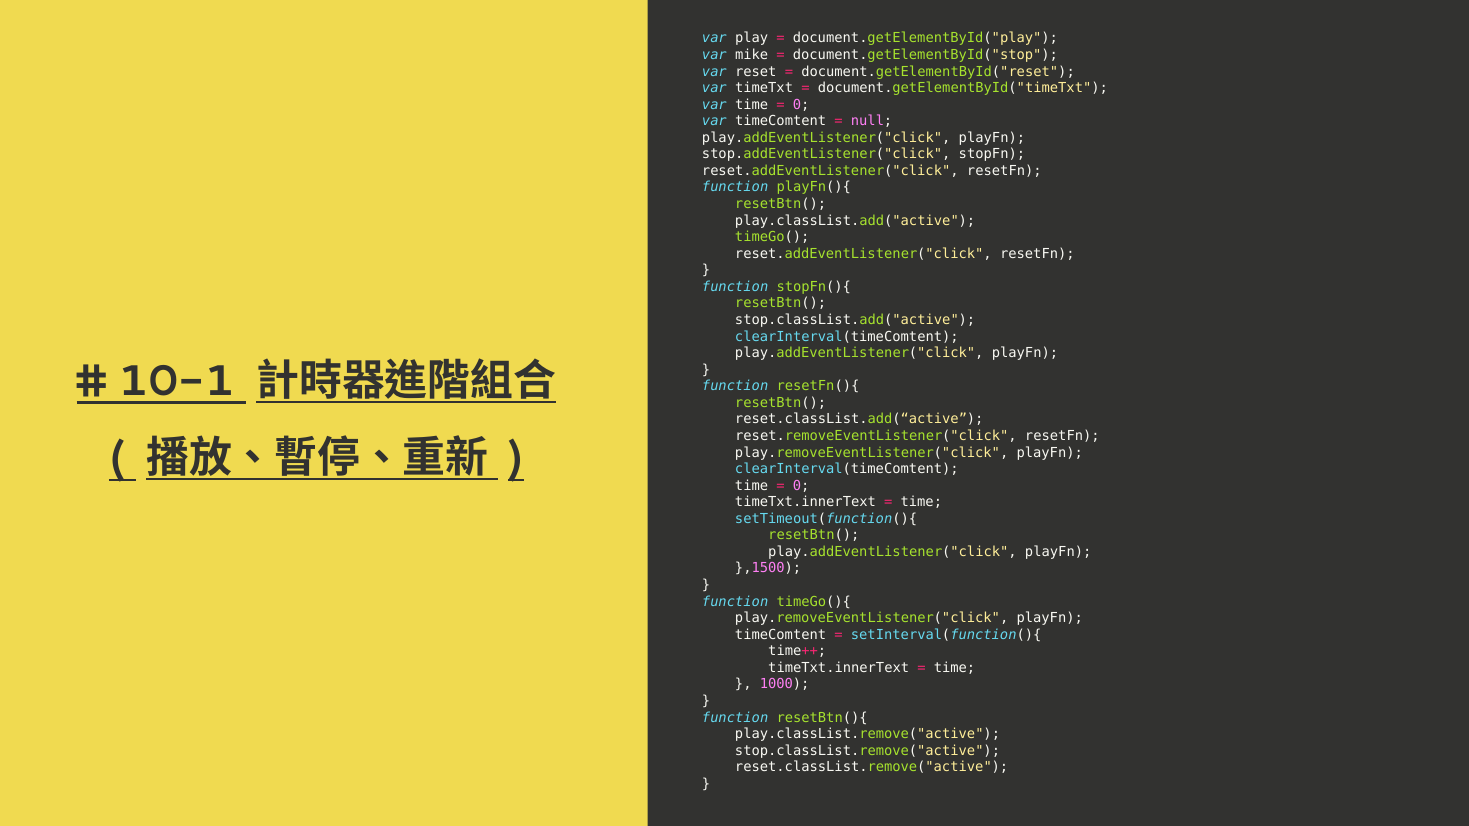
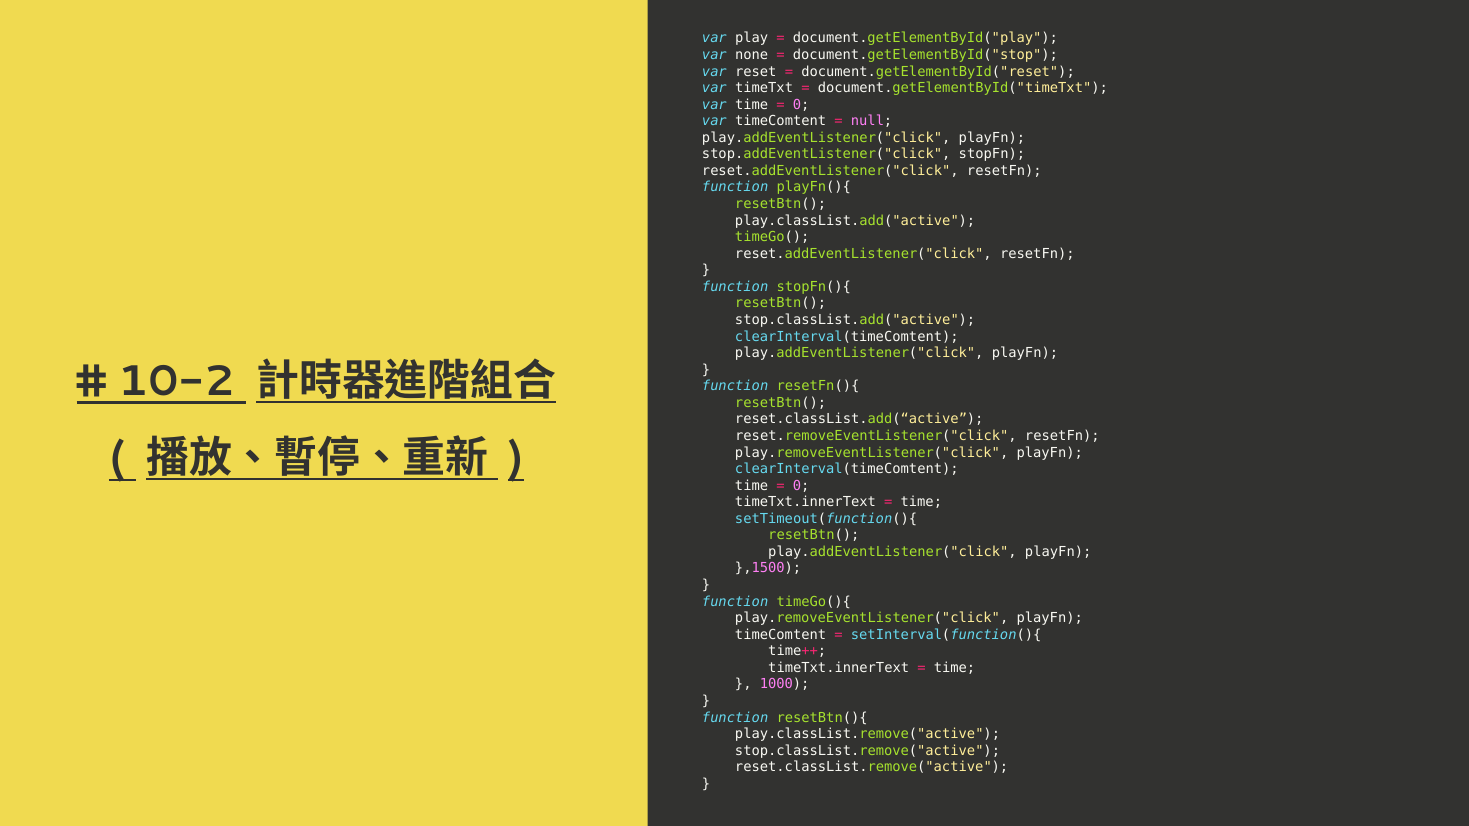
mike: mike -> none (752, 55)
10-1: 10-1 -> 10-2 (176, 381)
